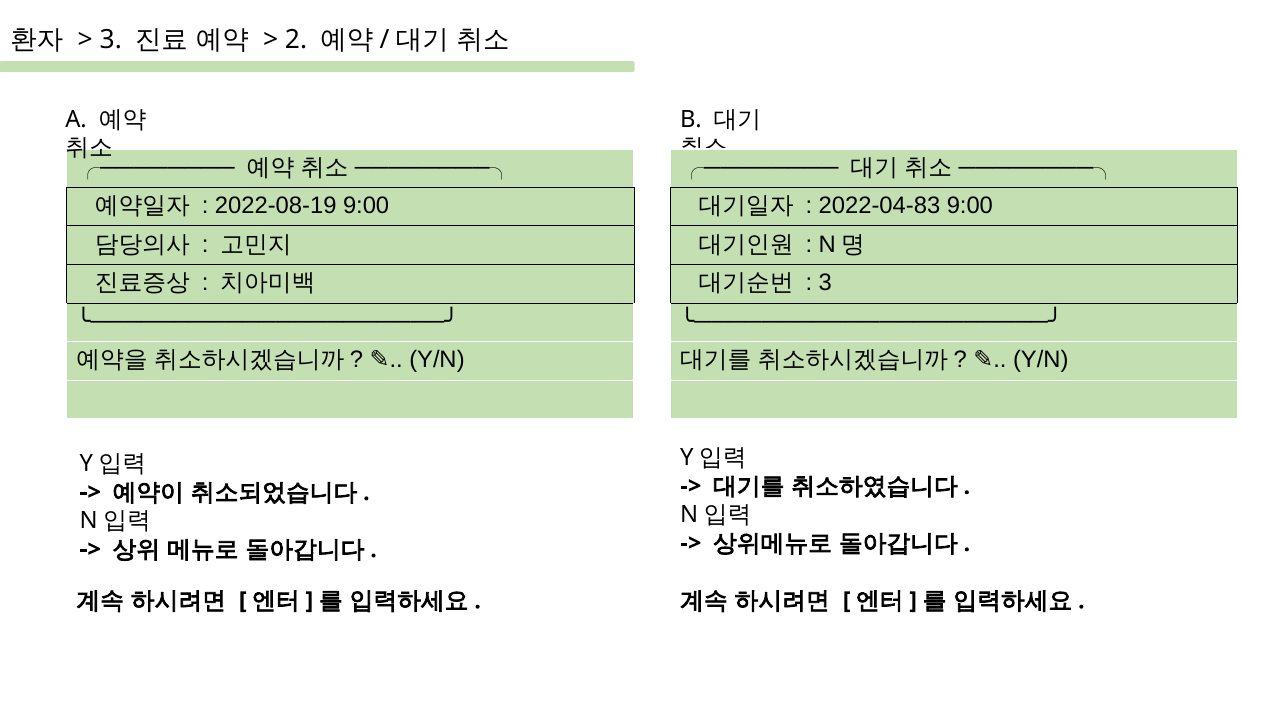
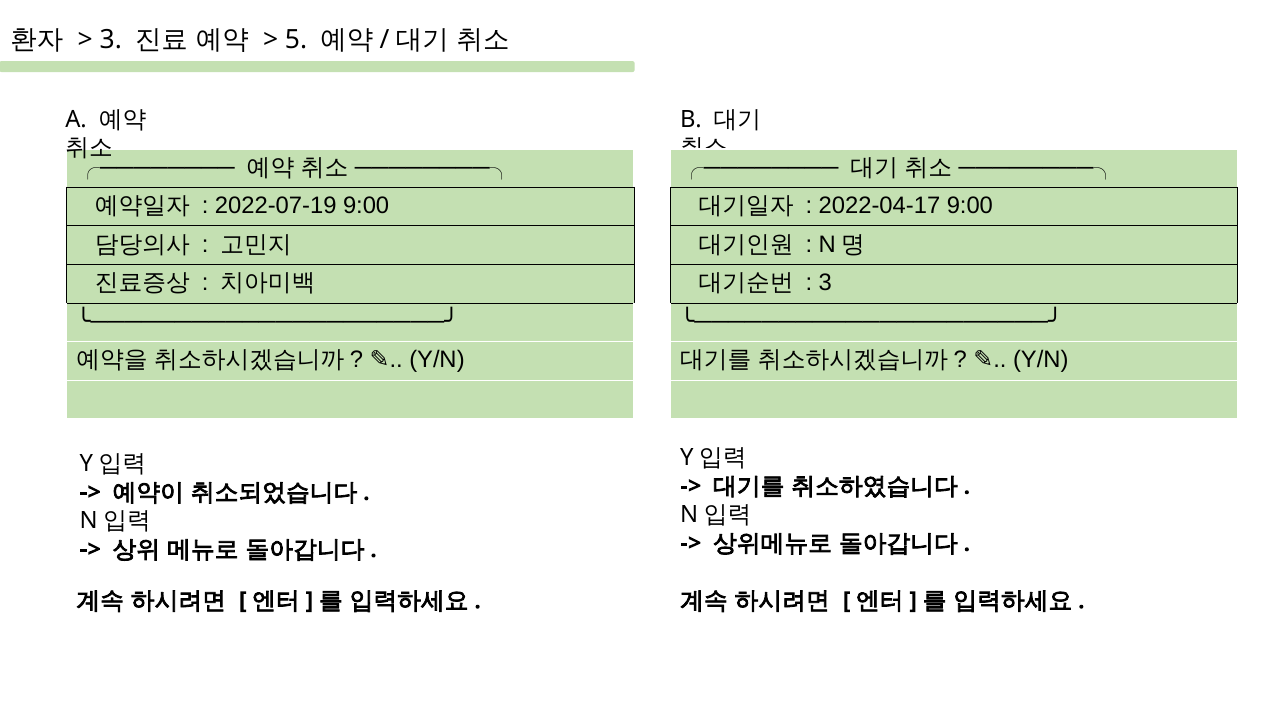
2: 2 -> 5 (296, 40)
2022-08-19: 2022-08-19 -> 2022-07-19 (276, 205)
2022-04-83: 2022-04-83 -> 2022-04-17 (879, 205)
